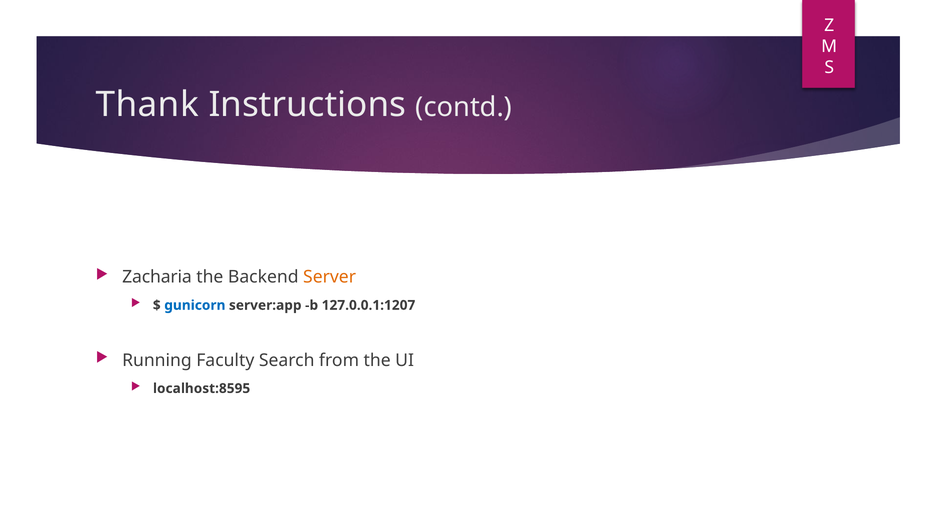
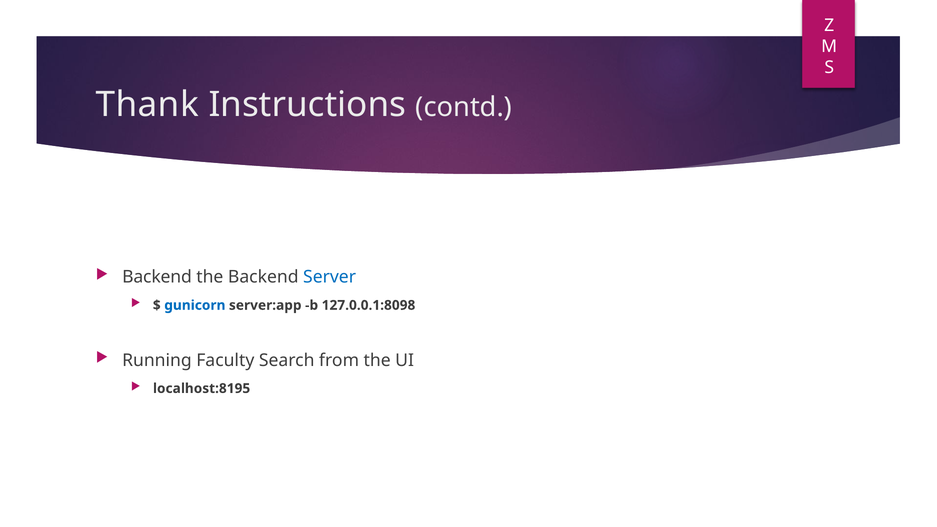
Zacharia: Zacharia -> Backend (157, 277)
Server colour: orange -> blue (330, 277)
127.0.0.1:1207: 127.0.0.1:1207 -> 127.0.0.1:8098 (369, 305)
localhost:8595: localhost:8595 -> localhost:8195 (202, 388)
